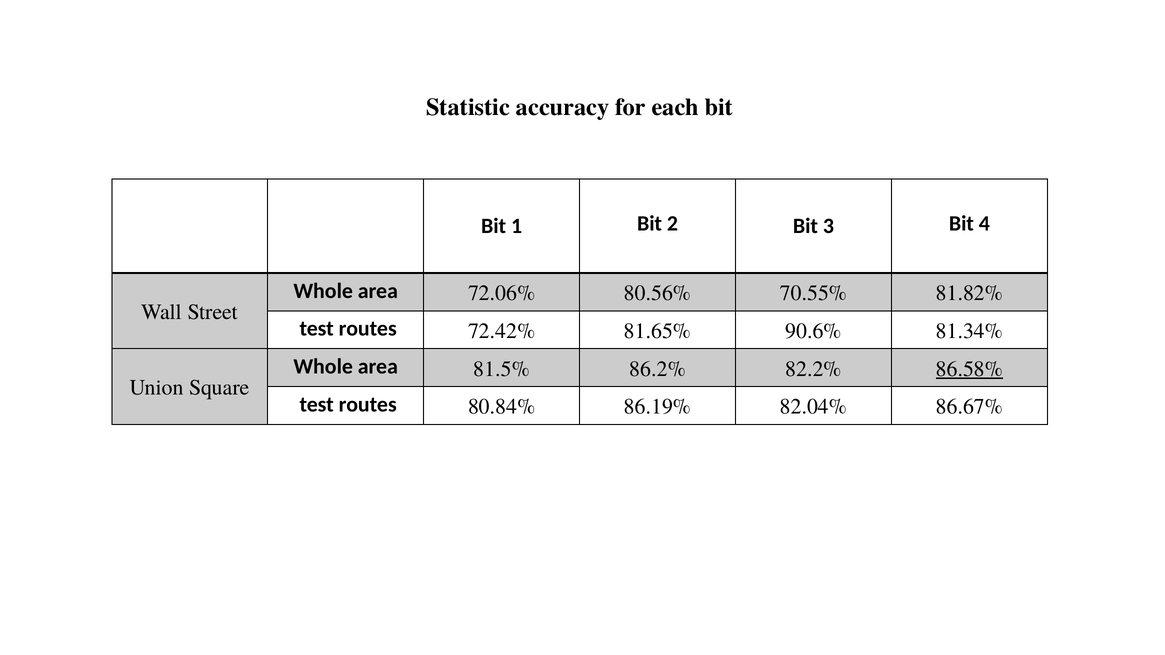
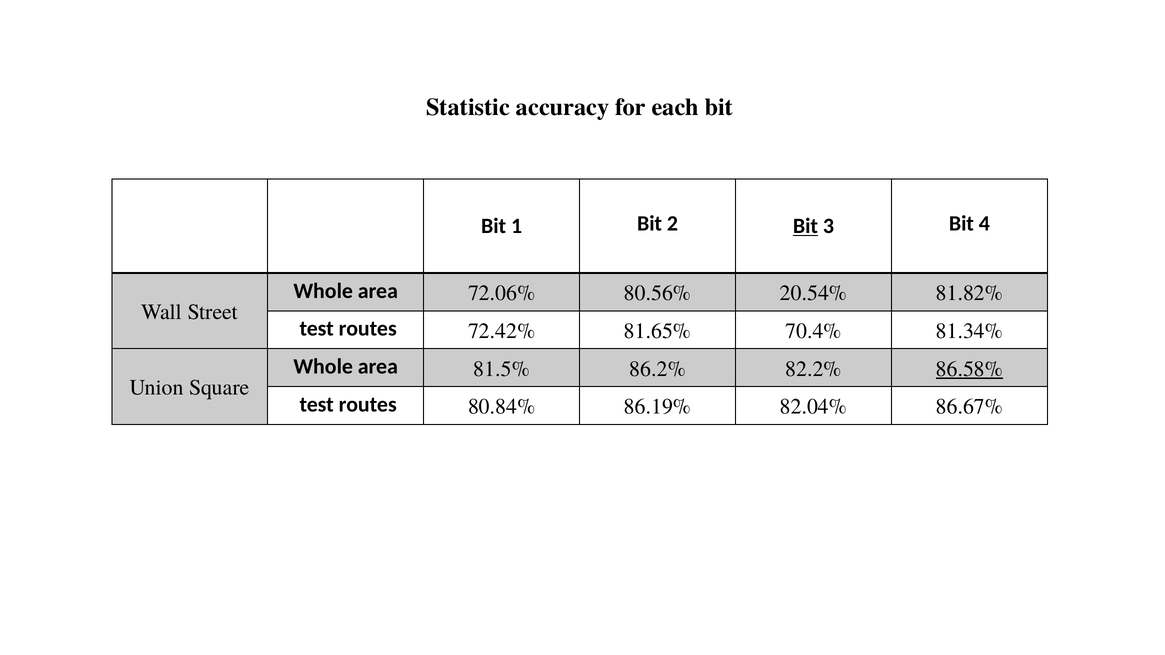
Bit underline: none -> present (805, 226)
70.55%: 70.55% -> 20.54% (813, 293)
90.6%: 90.6% -> 70.4% (814, 331)
